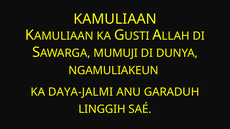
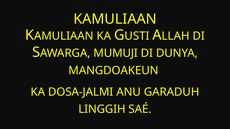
NGAMULIAKEUN: NGAMULIAKEUN -> MANGDOAKEUN (113, 71)
DAYA-JALMI: DAYA-JALMI -> DOSA-JALMI (81, 92)
